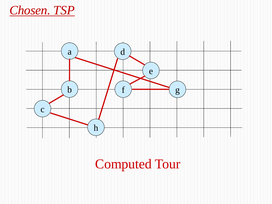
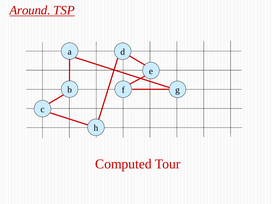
Chosen: Chosen -> Around (30, 10)
